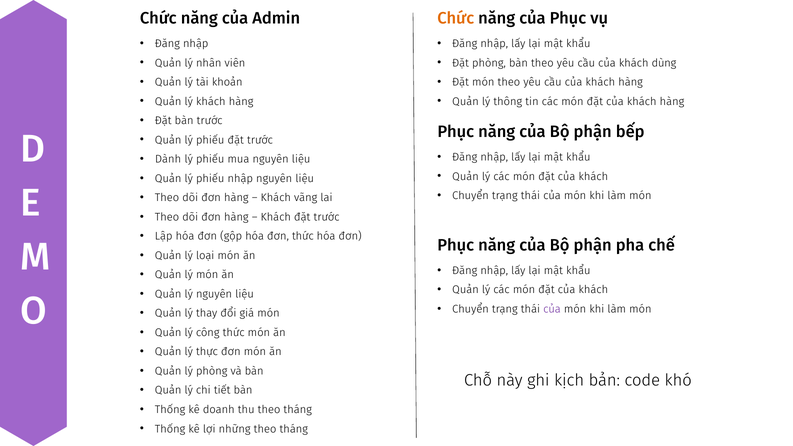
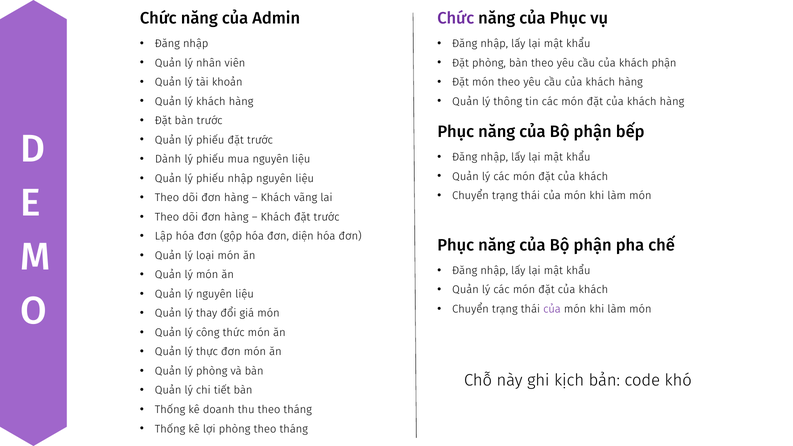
Chức colour: orange -> purple (456, 18)
khách dùng: dùng -> phận (664, 63)
đơn thức: thức -> diện (303, 236)
lợi những: những -> phòng (235, 429)
